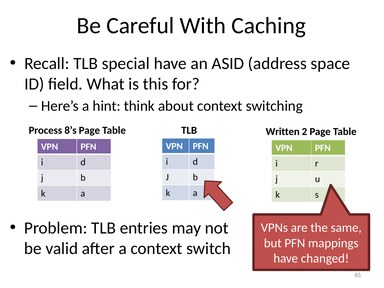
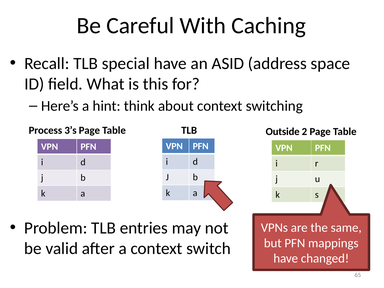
8’s: 8’s -> 3’s (71, 130)
Written: Written -> Outside (283, 131)
